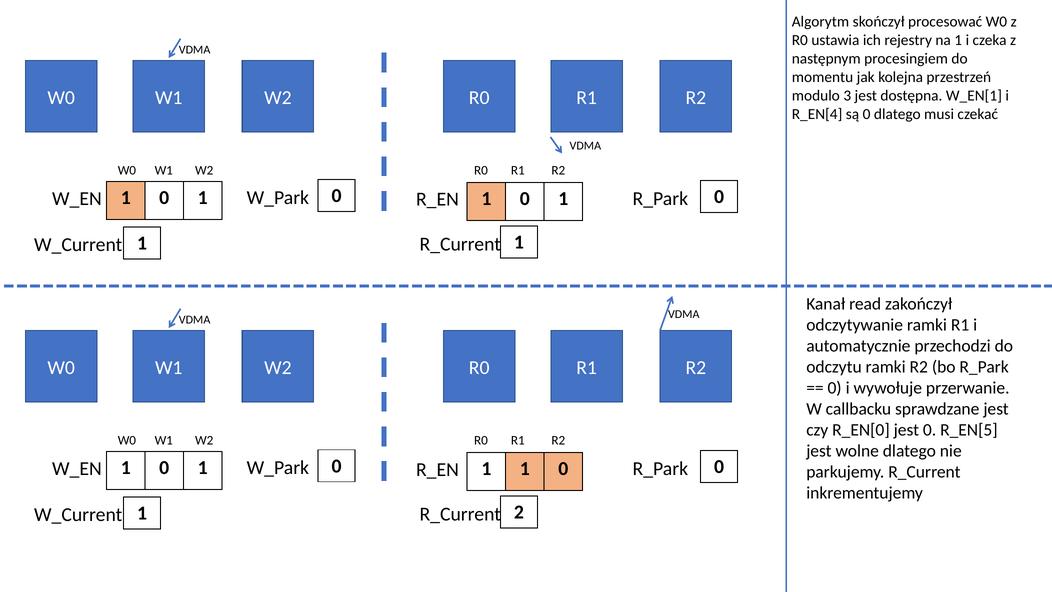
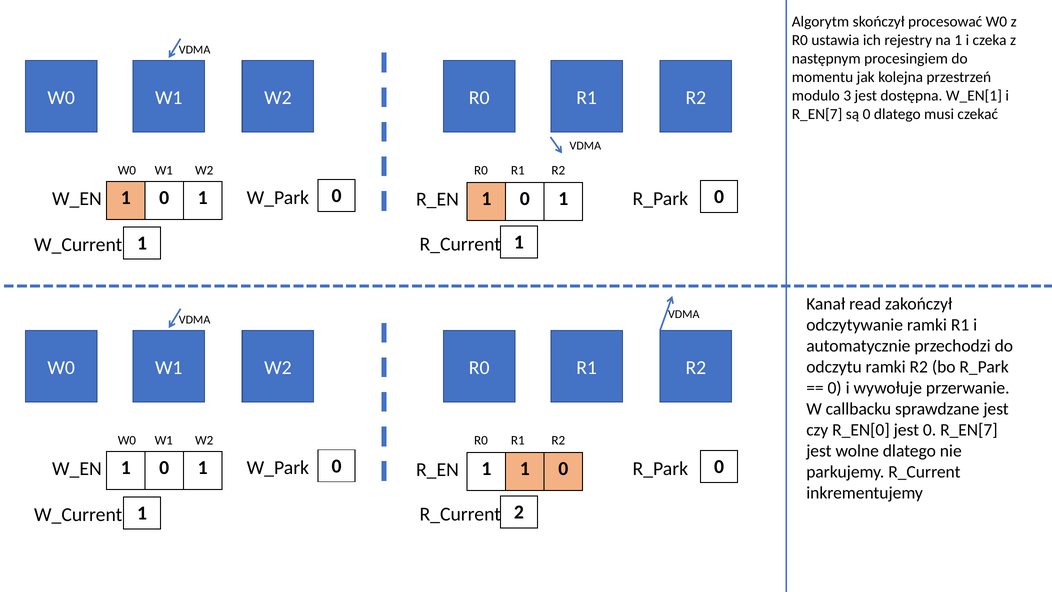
R_EN[4: R_EN[4 -> R_EN[7 (817, 114)
0 R_EN[5: R_EN[5 -> R_EN[7 (969, 430)
